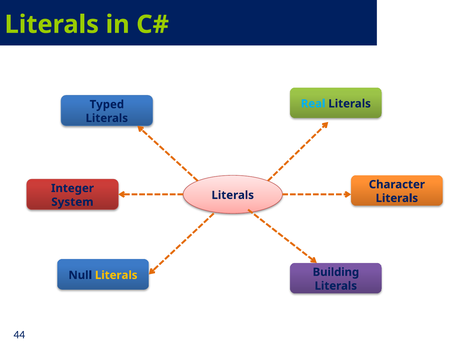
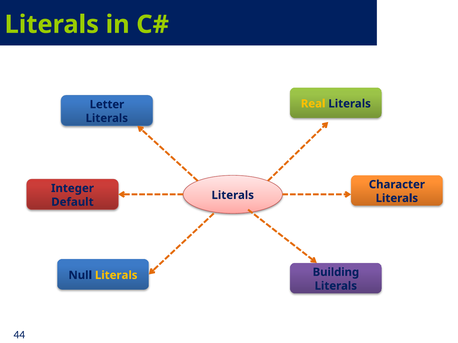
Real colour: light blue -> yellow (313, 104)
Typed: Typed -> Letter (107, 105)
System: System -> Default (72, 202)
